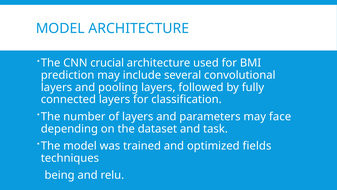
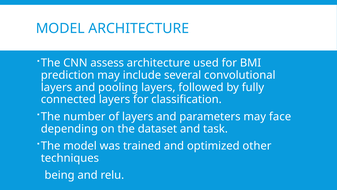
crucial: crucial -> assess (107, 63)
fields: fields -> other (257, 146)
